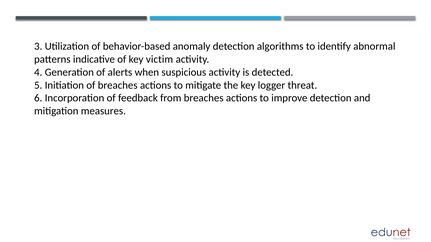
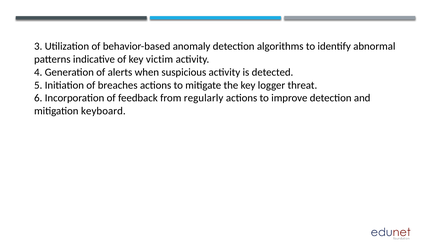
from breaches: breaches -> regularly (204, 98)
measures: measures -> keyboard (103, 111)
